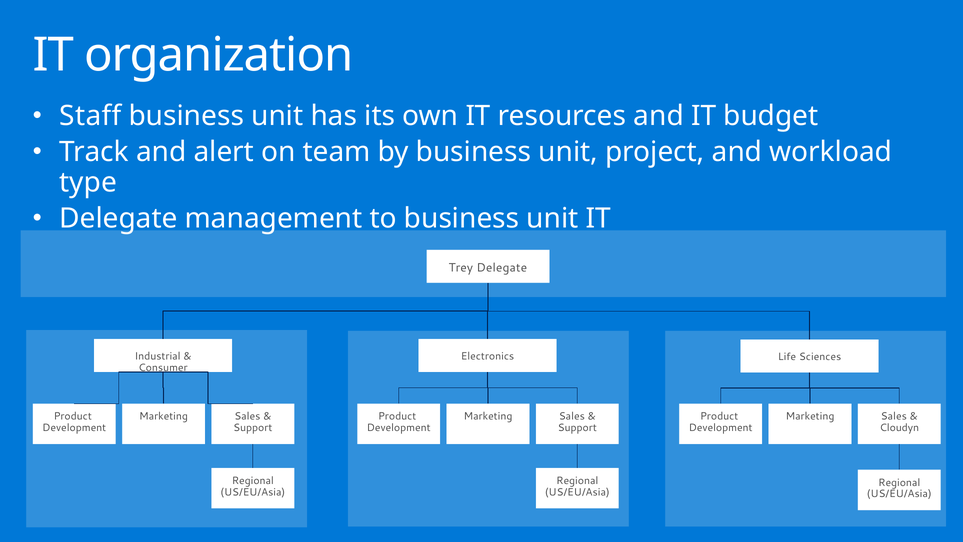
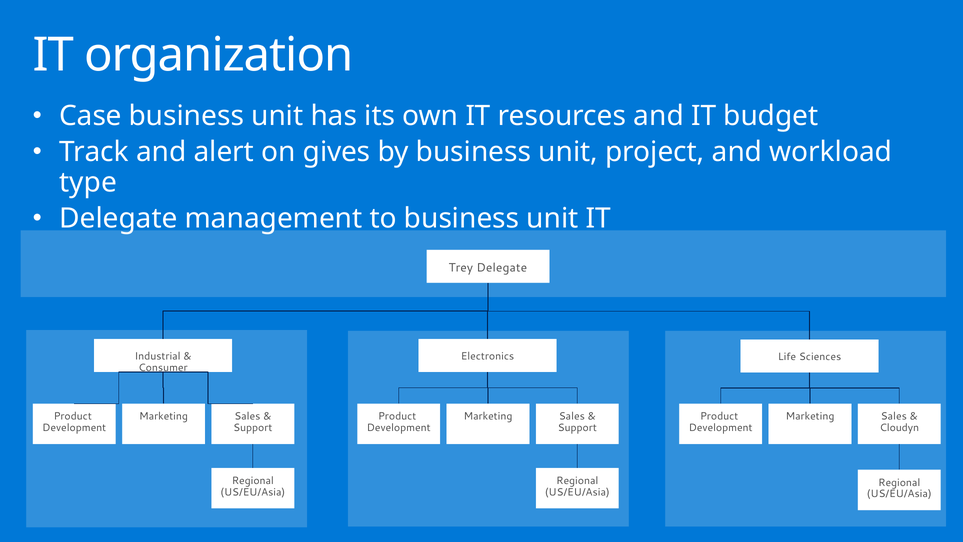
Staff: Staff -> Case (91, 116)
team: team -> gives (337, 152)
